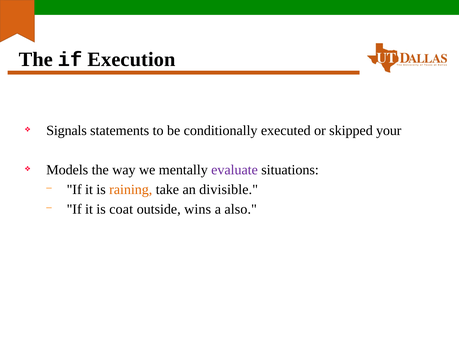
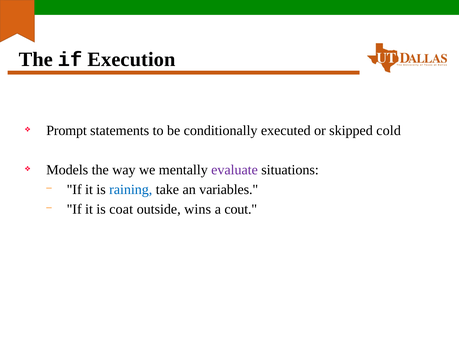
Signals: Signals -> Prompt (67, 131)
your: your -> cold (389, 131)
raining colour: orange -> blue (131, 190)
divisible: divisible -> variables (229, 190)
also: also -> cout (241, 209)
